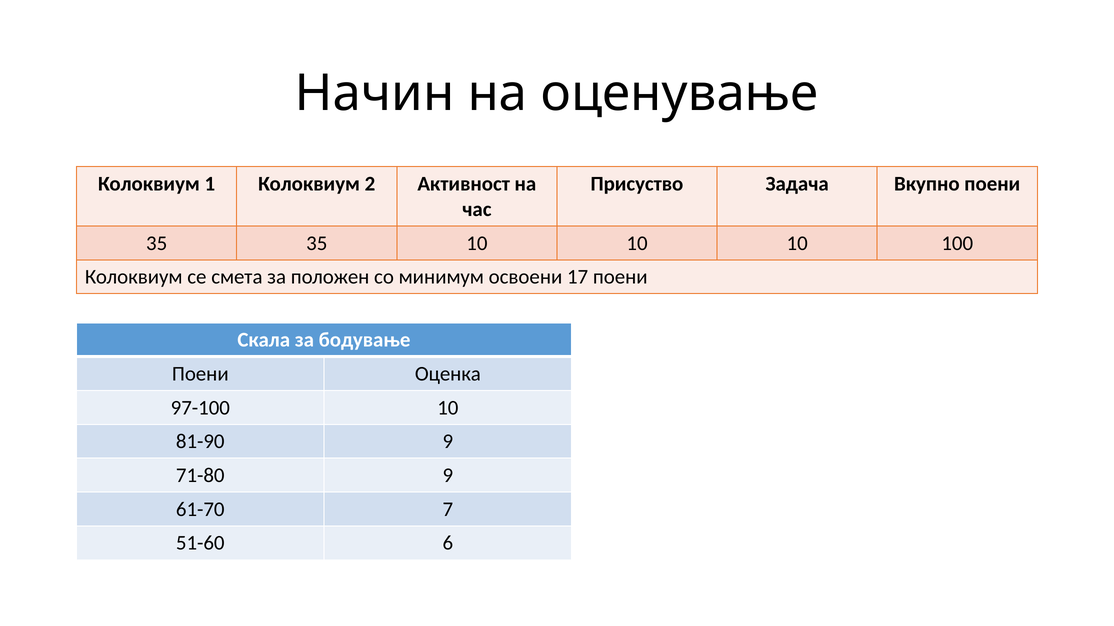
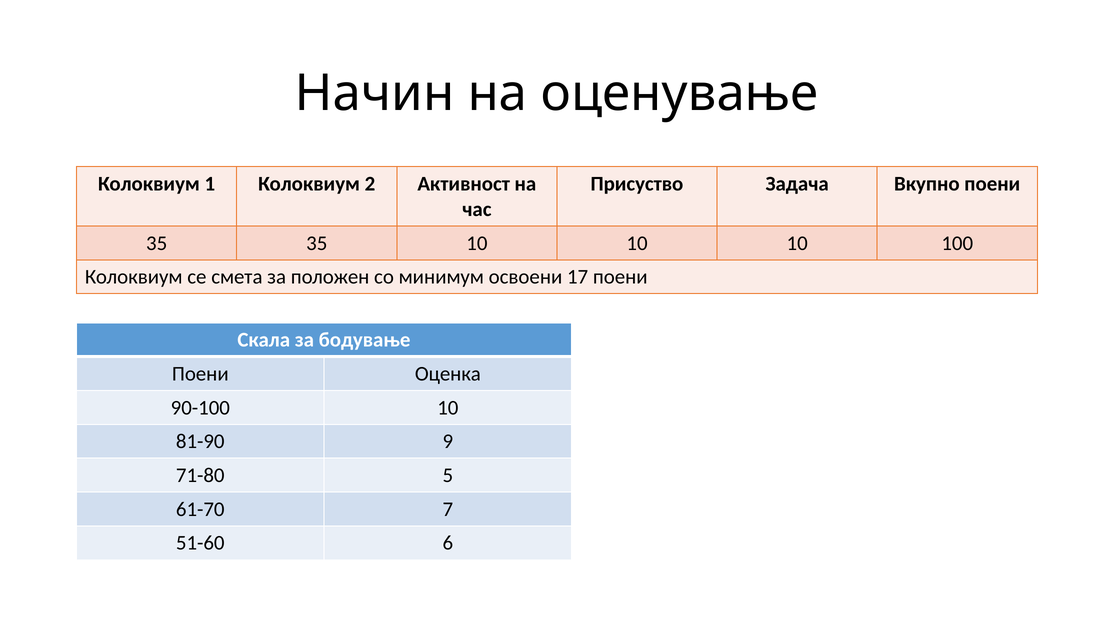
97-100: 97-100 -> 90-100 (200, 408)
71-80 9: 9 -> 5 (448, 476)
